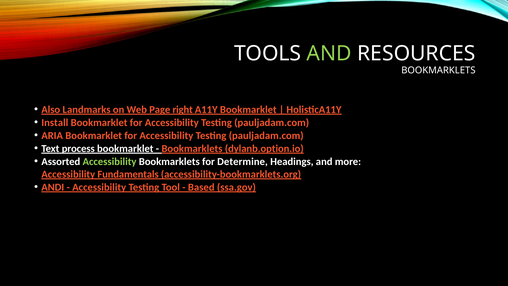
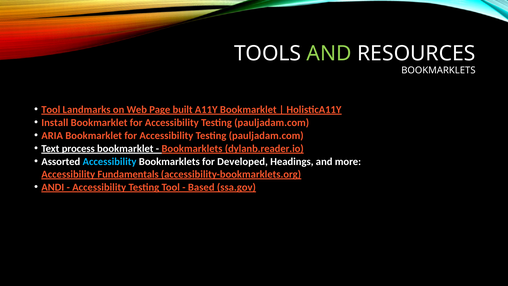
Also: Also -> Tool (51, 110)
right: right -> built (183, 110)
dylanb.option.io: dylanb.option.io -> dylanb.reader.io (264, 148)
Accessibility colour: light green -> light blue (110, 161)
Determine: Determine -> Developed (243, 161)
